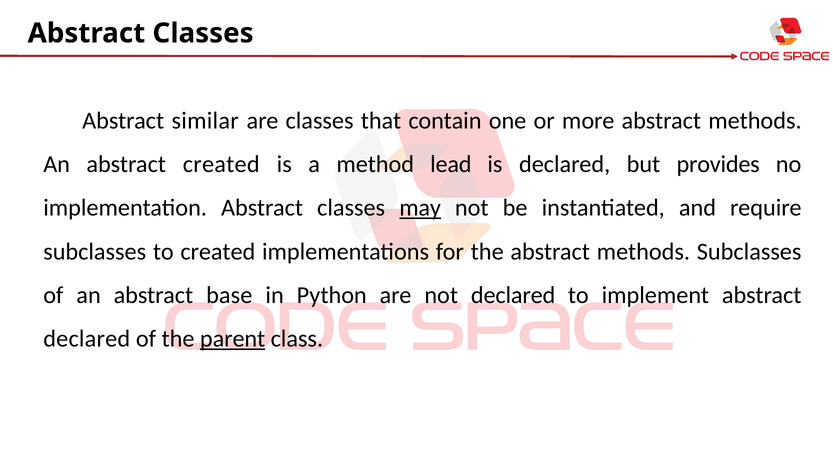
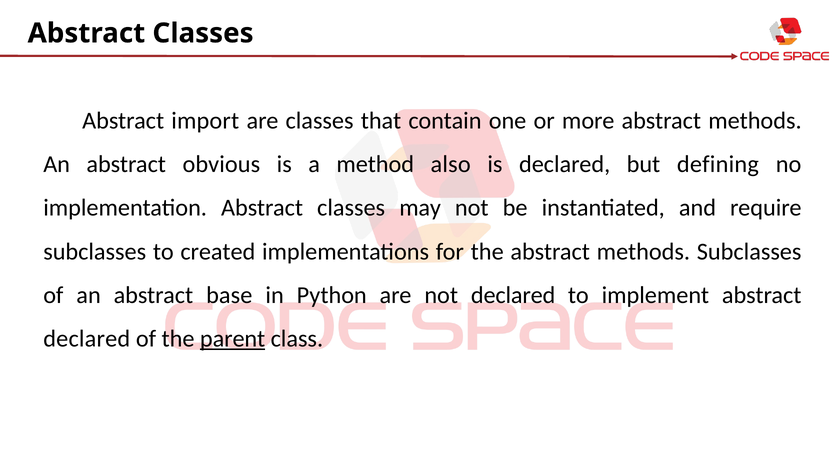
similar: similar -> import (205, 121)
abstract created: created -> obvious (221, 165)
lead: lead -> also (451, 165)
provides: provides -> defining (718, 165)
may underline: present -> none (420, 208)
